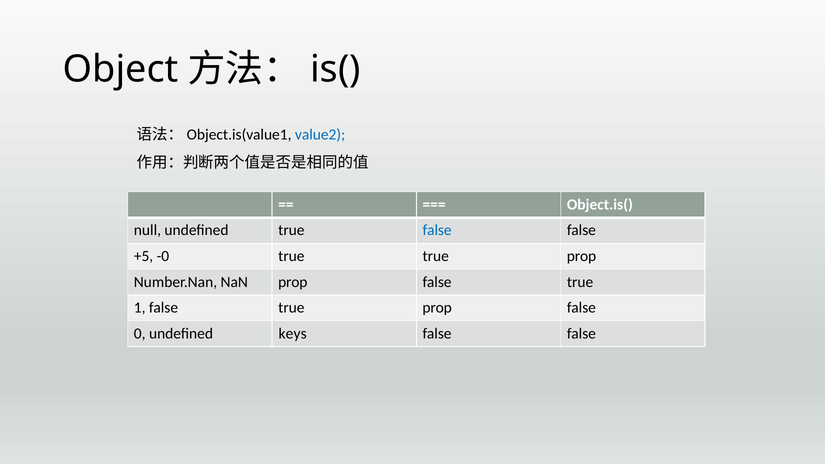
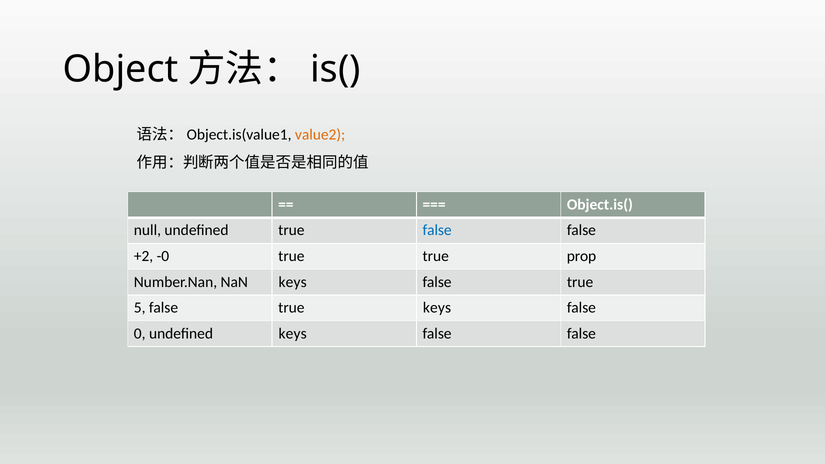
value2 colour: blue -> orange (320, 135)
+5: +5 -> +2 (144, 256)
NaN prop: prop -> keys (293, 282)
1: 1 -> 5 (140, 308)
false true prop: prop -> keys (437, 308)
